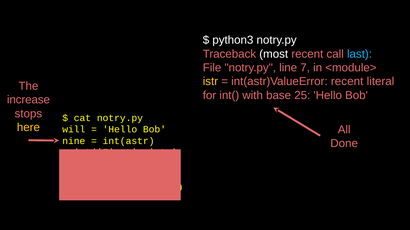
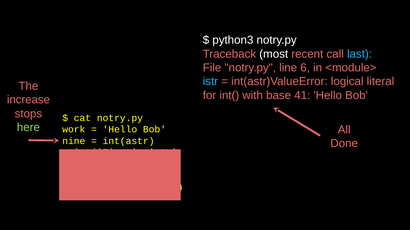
7: 7 -> 6 (305, 68)
istr colour: yellow -> light blue (210, 82)
int(astr)ValueError recent: recent -> logical (347, 82)
25: 25 -> 41 (302, 96)
here colour: yellow -> light green (28, 128)
will: will -> work (74, 130)
